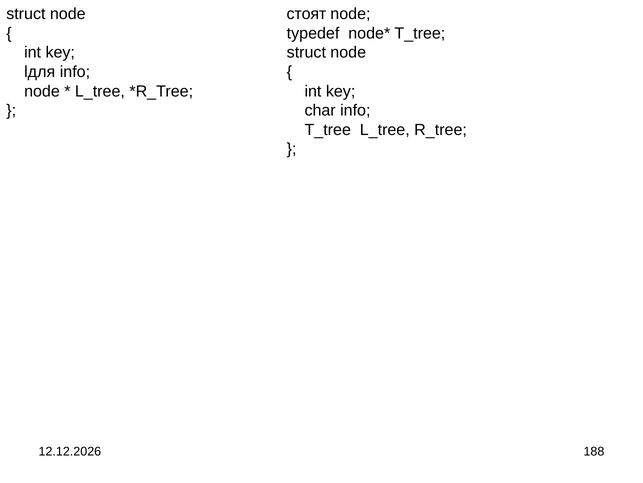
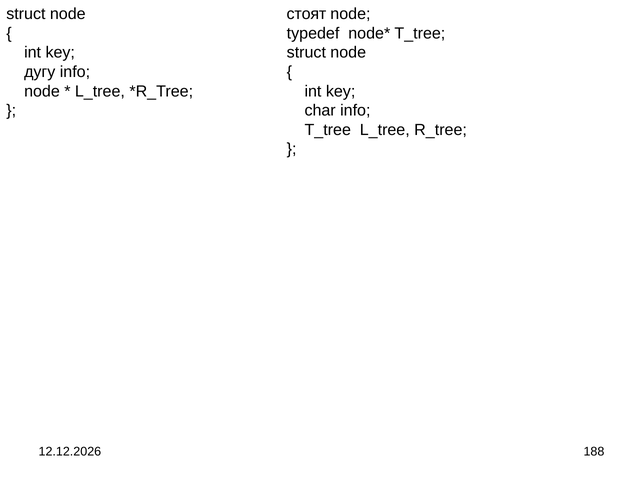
lдля: lдля -> дугу (40, 72)
